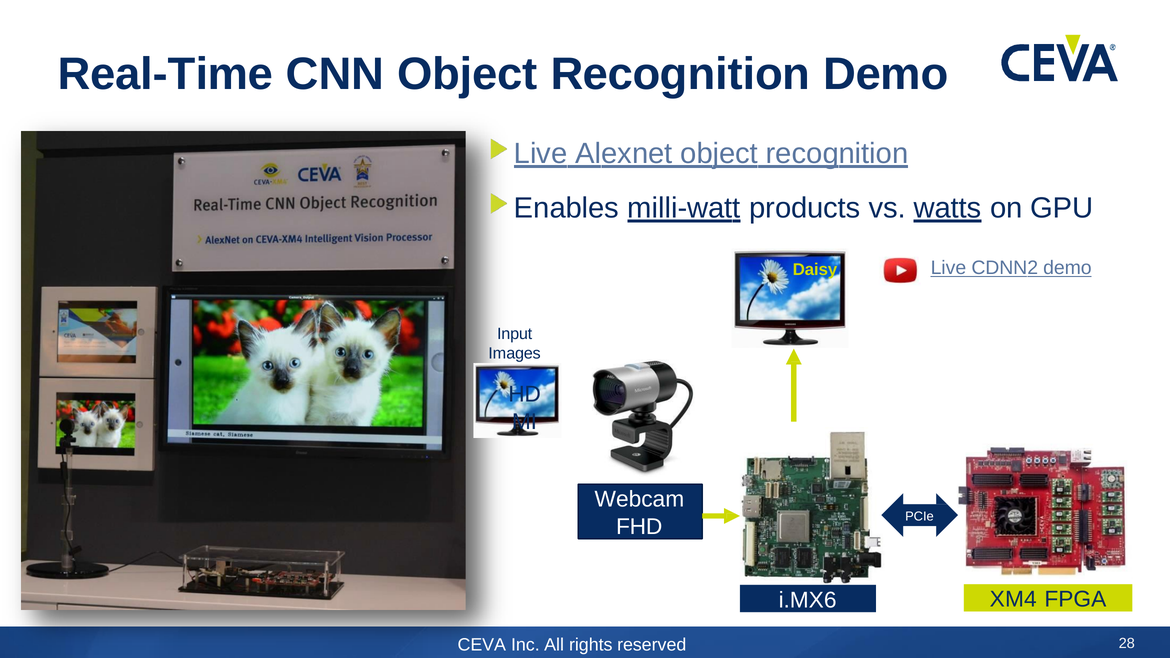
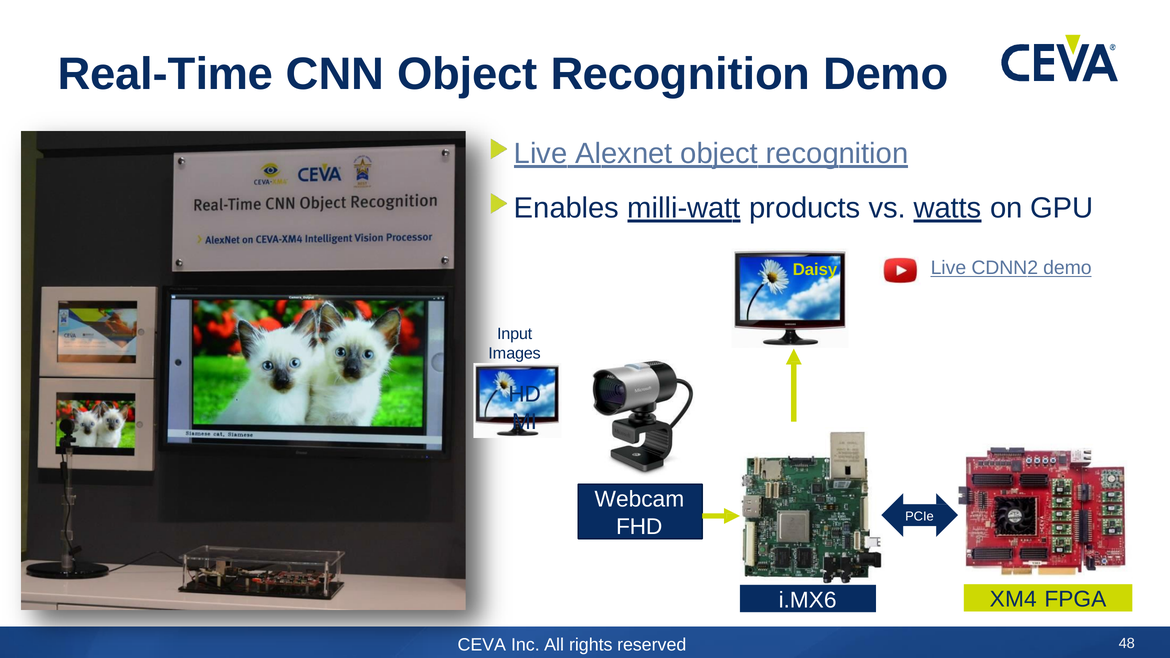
28: 28 -> 48 (1127, 644)
